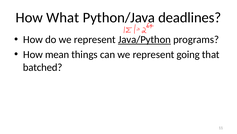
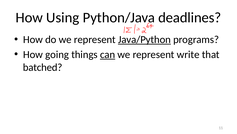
What: What -> Using (63, 17)
mean: mean -> going (57, 54)
can underline: none -> present (108, 54)
going: going -> write (188, 54)
